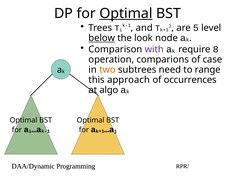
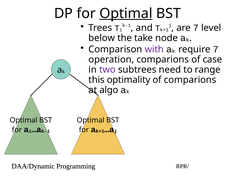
are 5: 5 -> 7 (196, 28)
below underline: present -> none (102, 38)
look: look -> take (144, 38)
require 8: 8 -> 7 (216, 49)
two colour: orange -> purple (107, 70)
approach: approach -> optimality (129, 80)
of occurrences: occurrences -> comparions (190, 80)
